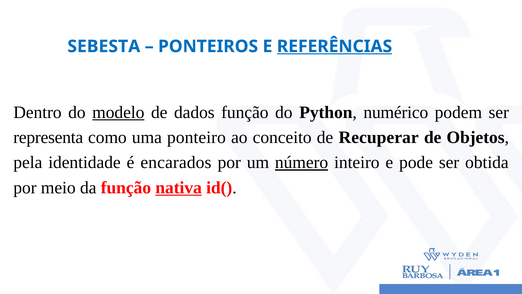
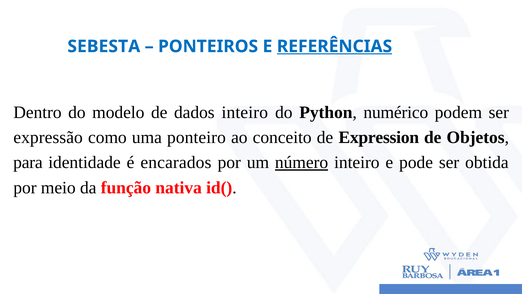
modelo underline: present -> none (118, 112)
dados função: função -> inteiro (245, 112)
representa: representa -> expressão (48, 137)
Recuperar: Recuperar -> Expression (379, 137)
pela: pela -> para (28, 162)
nativa underline: present -> none (179, 187)
